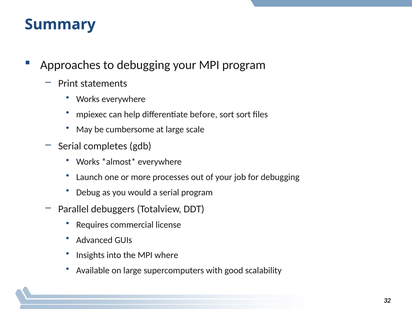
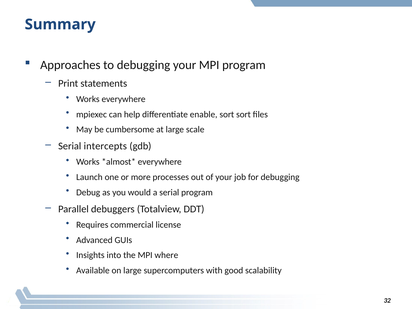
before: before -> enable (204, 114)
completes: completes -> intercepts (105, 146)
